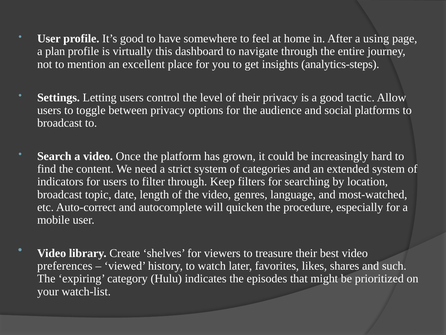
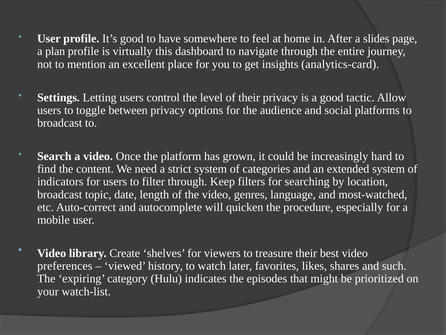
using: using -> slides (376, 39)
analytics-steps: analytics-steps -> analytics-card (340, 64)
